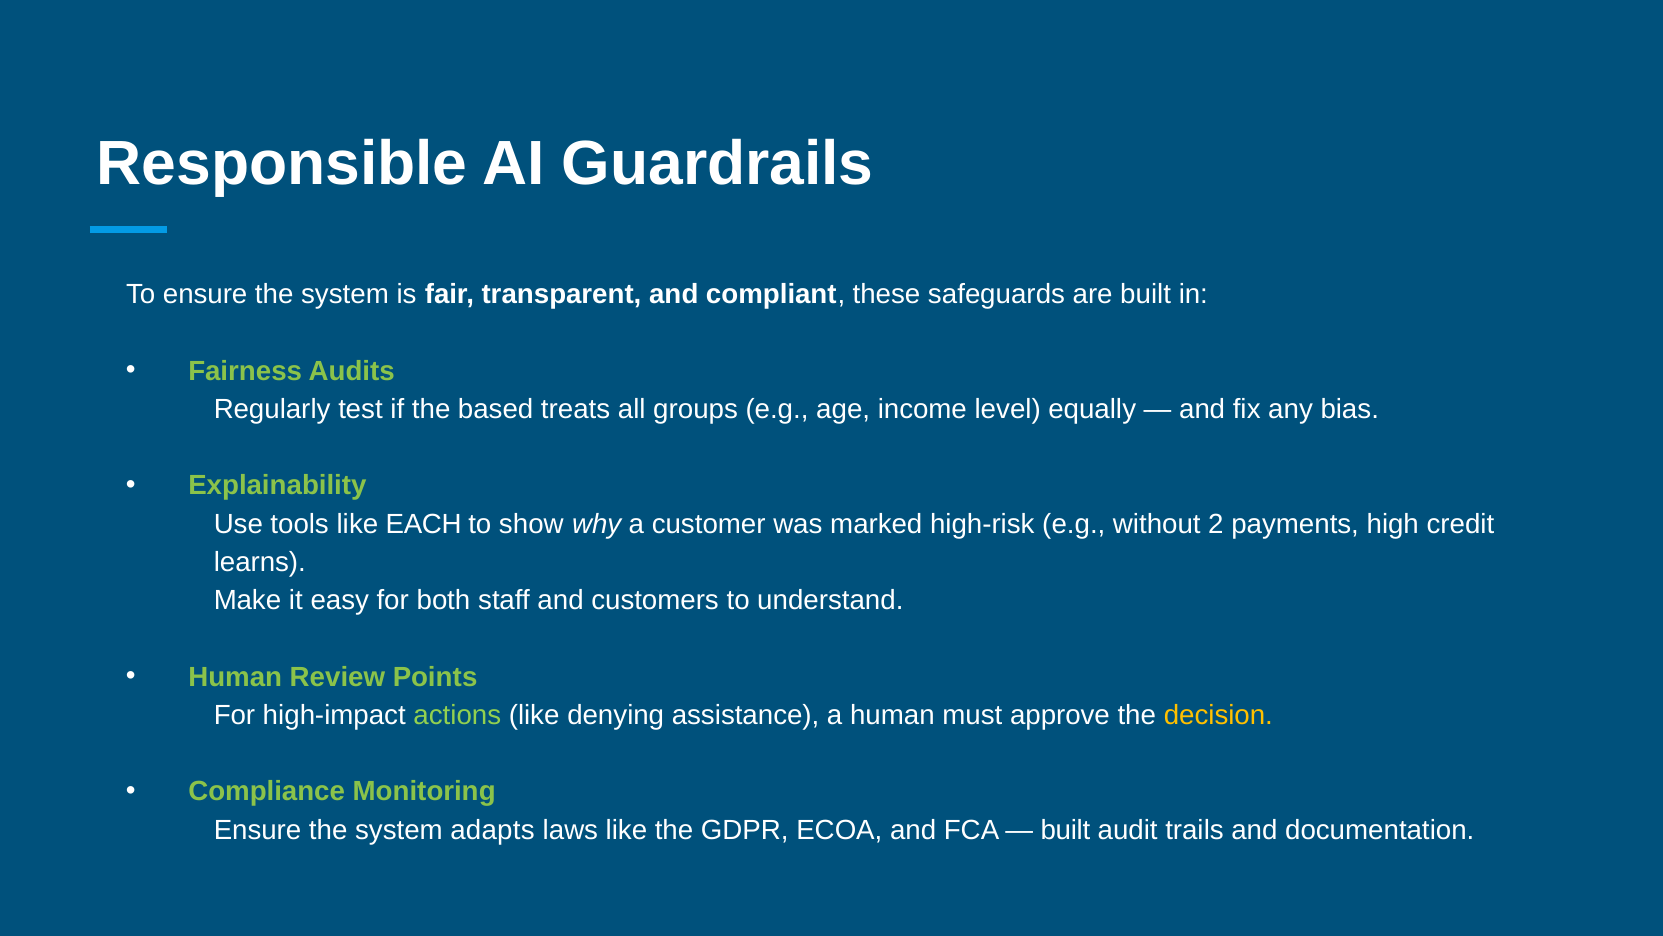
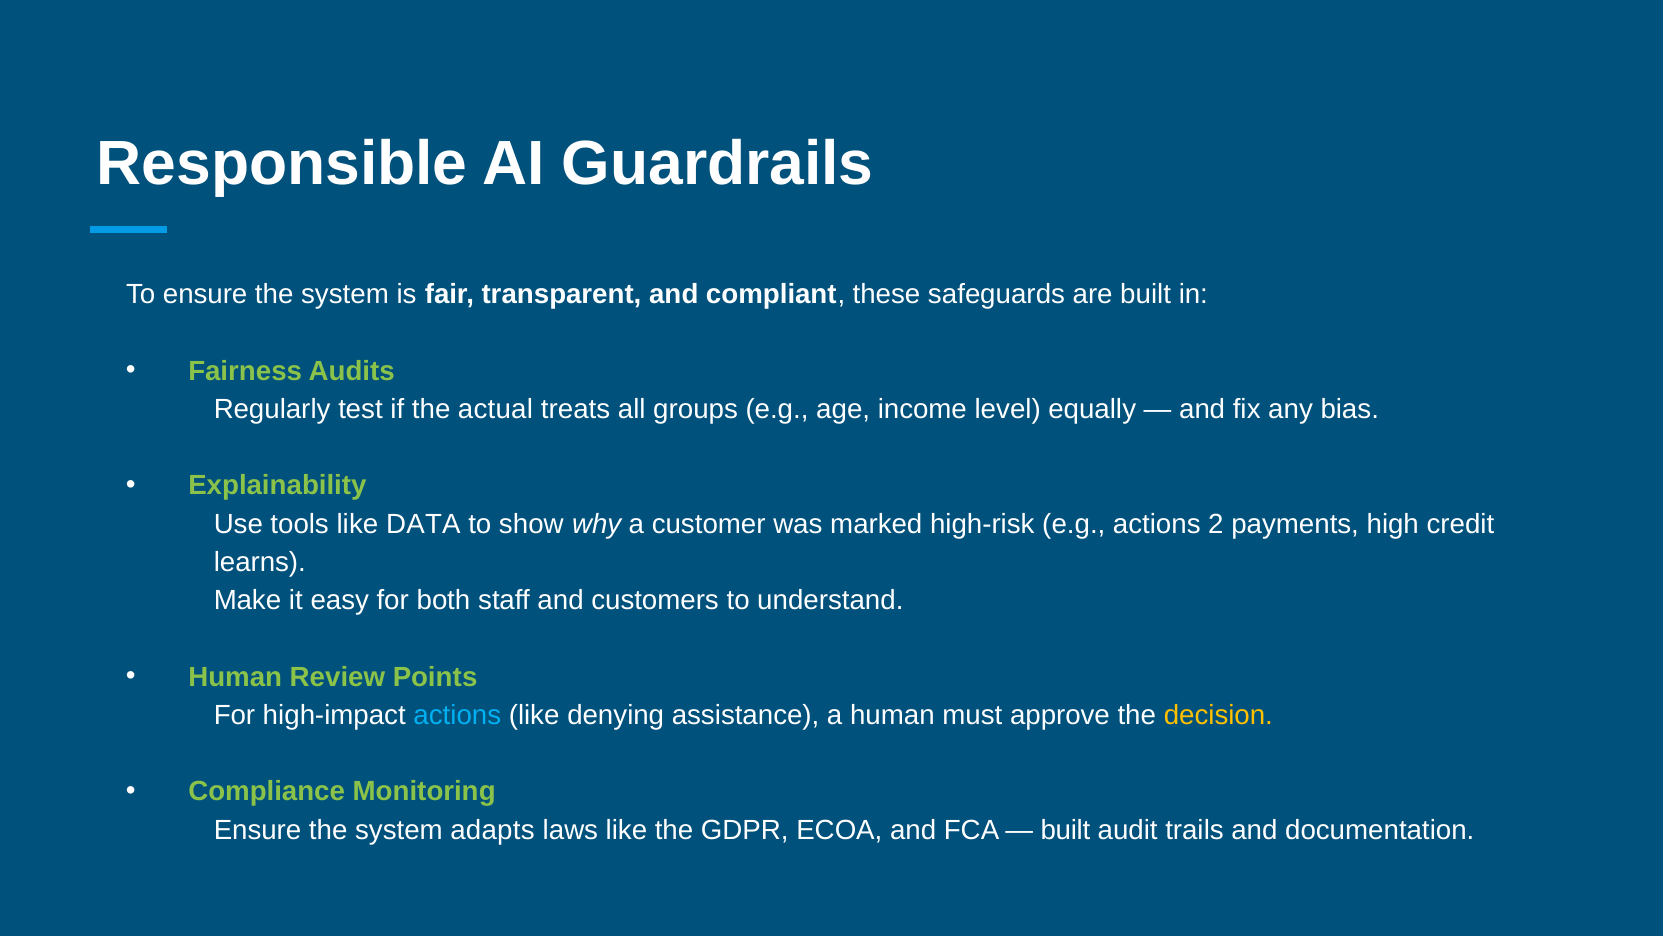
based: based -> actual (495, 409)
EACH: EACH -> DATA (423, 524)
e.g without: without -> actions (1157, 524)
actions colour: light green -> light blue (457, 715)
